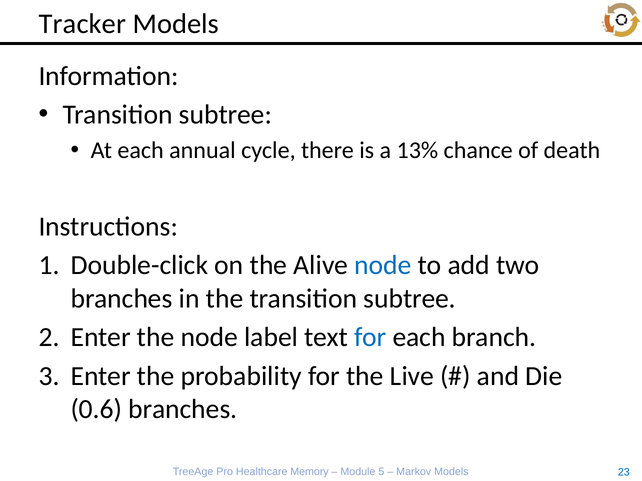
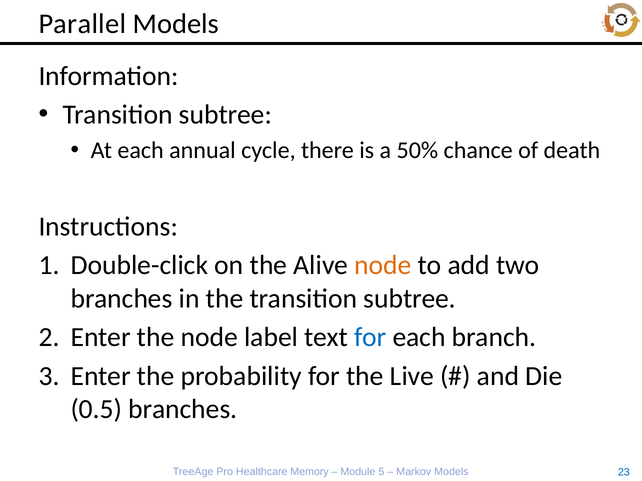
Tracker: Tracker -> Parallel (82, 24)
13%: 13% -> 50% (417, 151)
node colour: blue -> orange (383, 266)
0.6: 0.6 -> 0.5 (96, 410)
